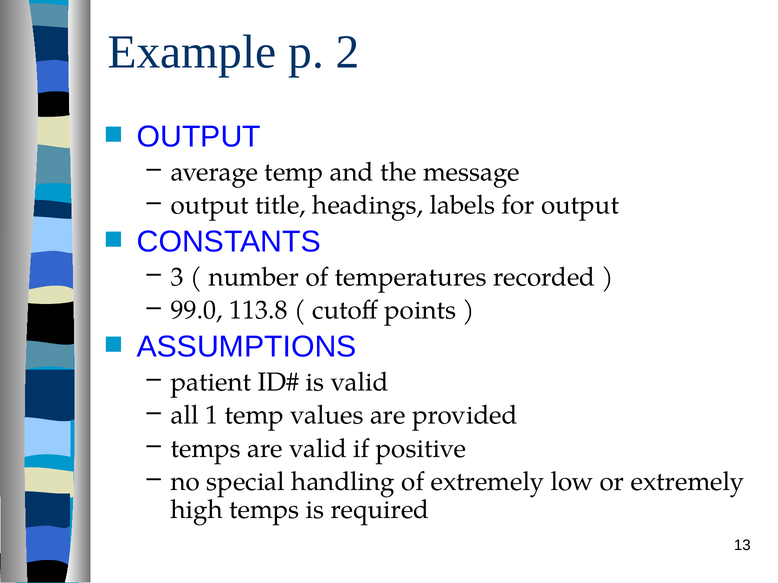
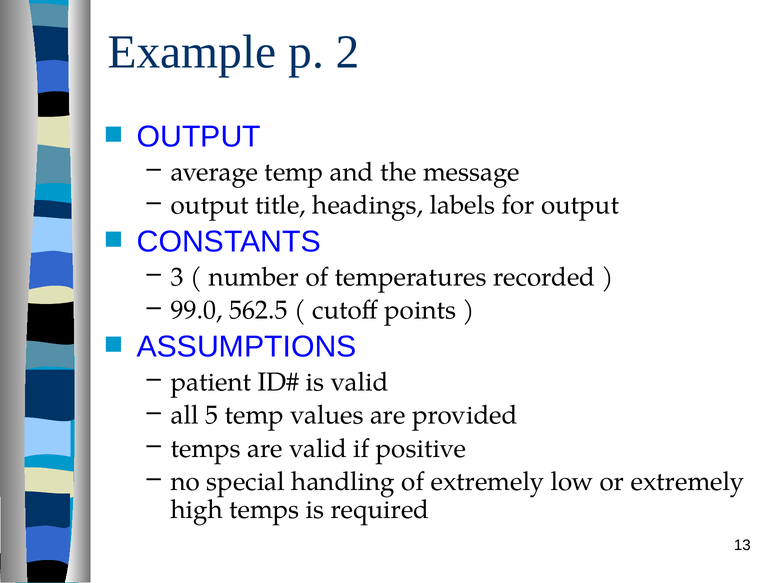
113.8: 113.8 -> 562.5 (258, 311)
1: 1 -> 5 (212, 416)
